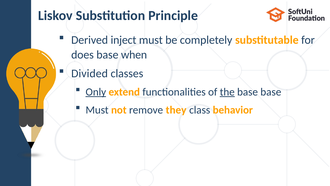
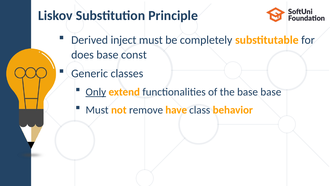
when: when -> const (134, 55)
Divided: Divided -> Generic (90, 73)
the underline: present -> none (227, 92)
they: they -> have (176, 110)
